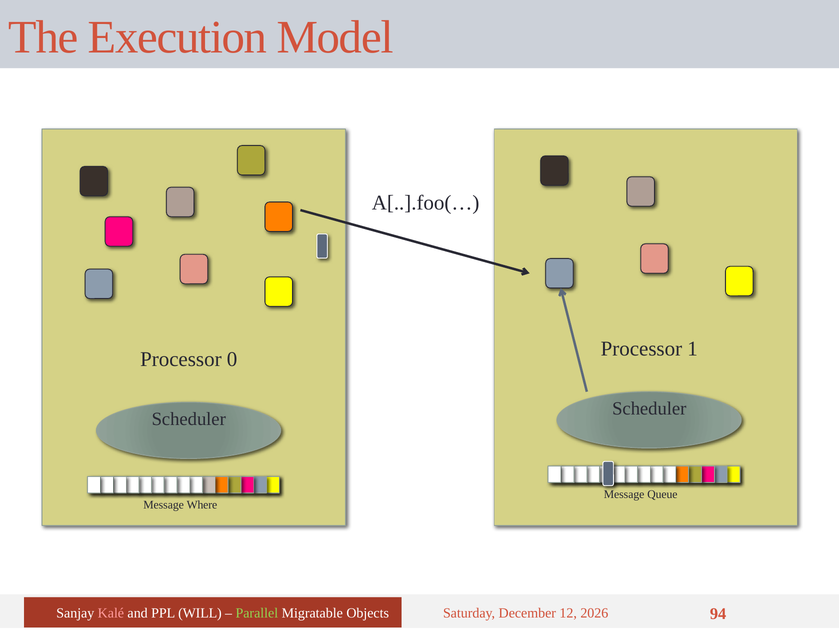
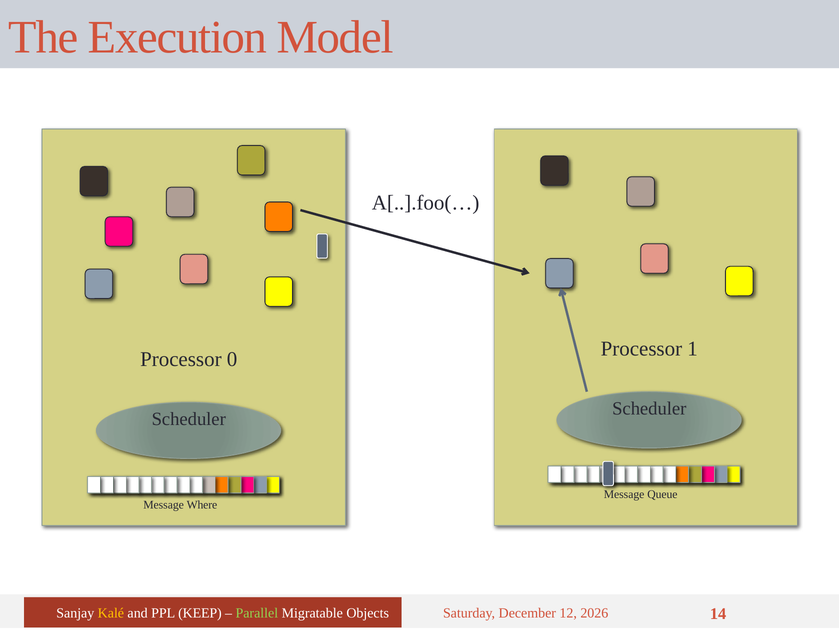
Kalé colour: pink -> yellow (111, 613)
WILL: WILL -> KEEP (200, 613)
94: 94 -> 14 (718, 613)
